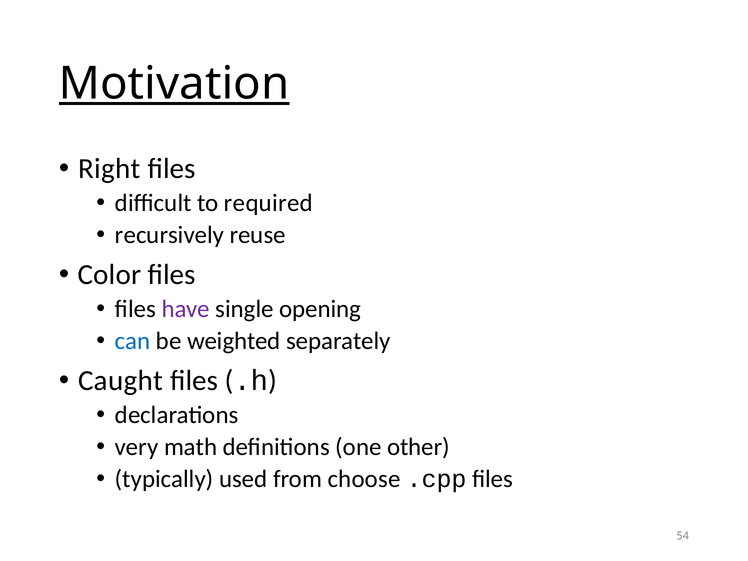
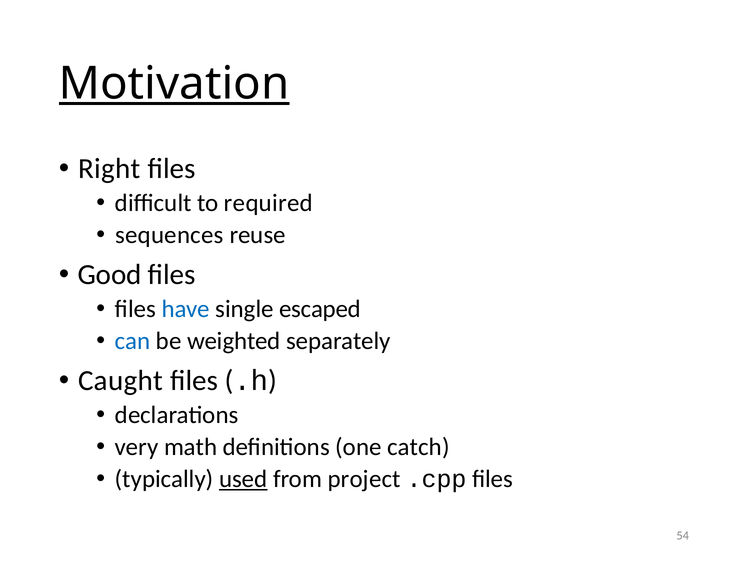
recursively: recursively -> sequences (169, 235)
Color: Color -> Good (110, 275)
have colour: purple -> blue (186, 309)
opening: opening -> escaped (320, 309)
other: other -> catch (418, 447)
used underline: none -> present (243, 479)
choose: choose -> project (364, 479)
